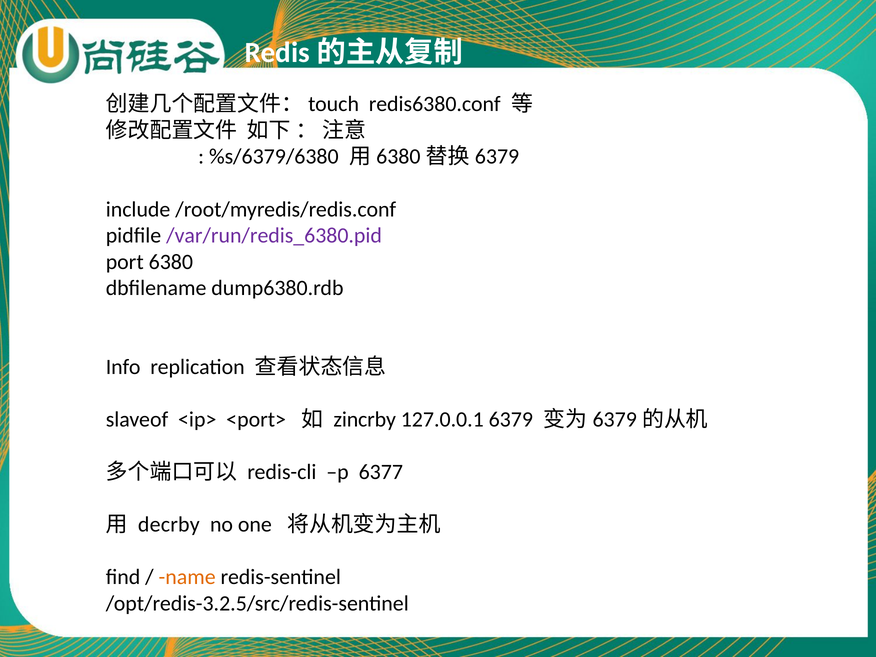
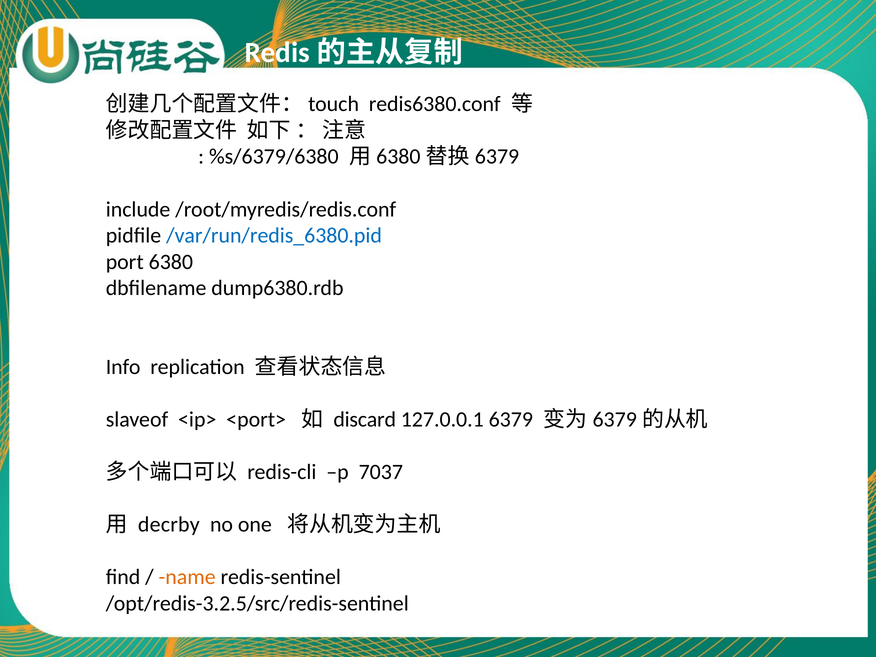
/var/run/redis_6380.pid colour: purple -> blue (274, 236)
zincrby: zincrby -> discard (365, 420)
6377: 6377 -> 7037 (381, 472)
